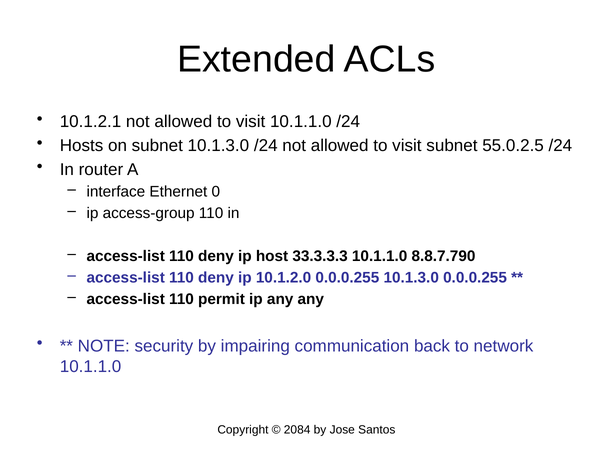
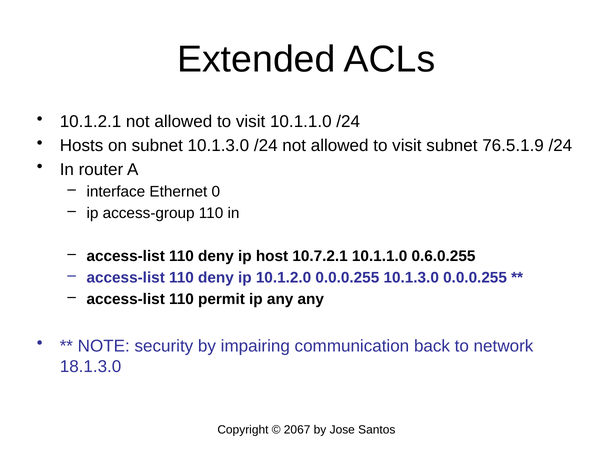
55.0.2.5: 55.0.2.5 -> 76.5.1.9 (513, 146)
33.3.3.3: 33.3.3.3 -> 10.7.2.1 (320, 256)
8.8.7.790: 8.8.7.790 -> 0.6.0.255 (443, 256)
10.1.1.0: 10.1.1.0 -> 18.1.3.0 (91, 366)
2084: 2084 -> 2067 (297, 430)
